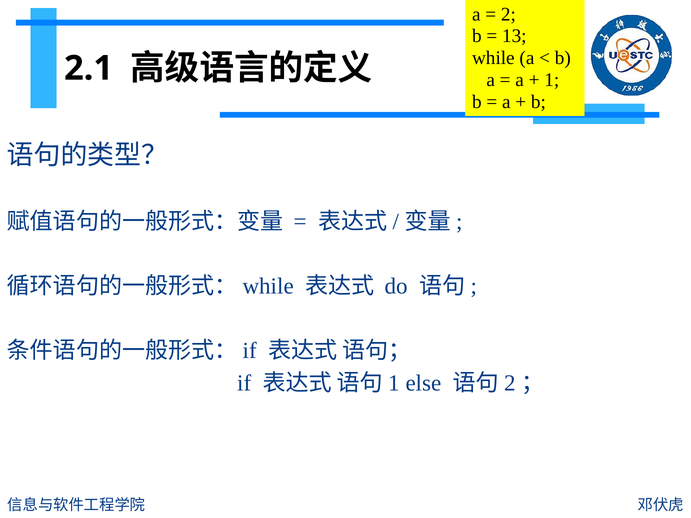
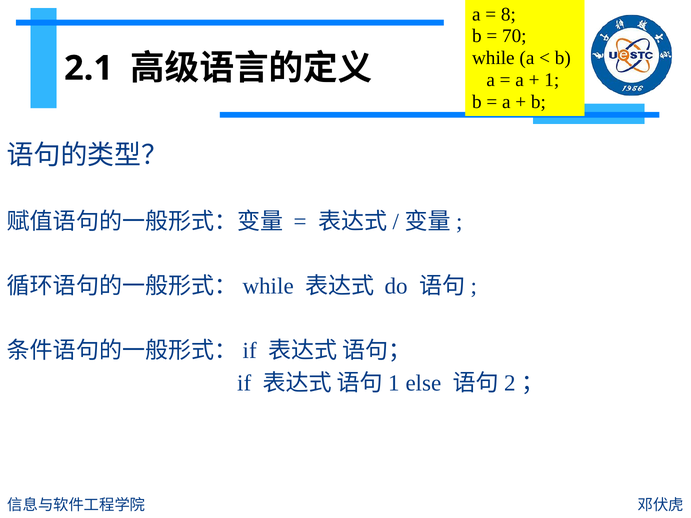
2: 2 -> 8 (508, 14)
13: 13 -> 70 (514, 36)
